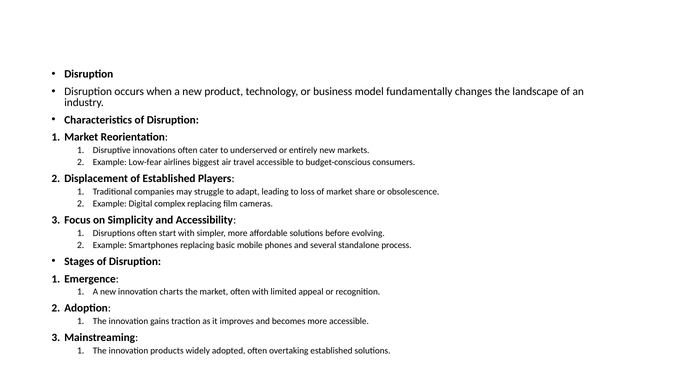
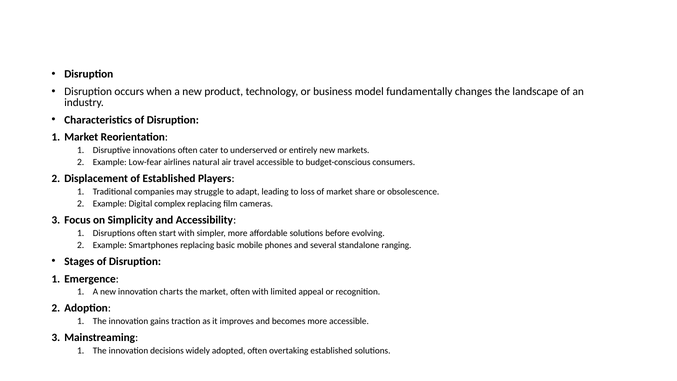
biggest: biggest -> natural (206, 162)
process: process -> ranging (396, 245)
products: products -> decisions (167, 351)
